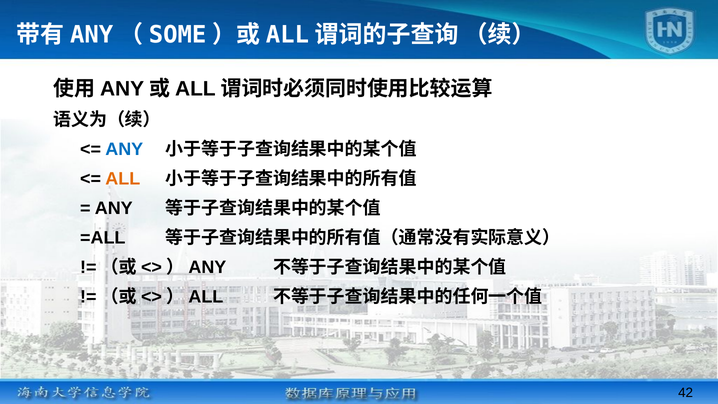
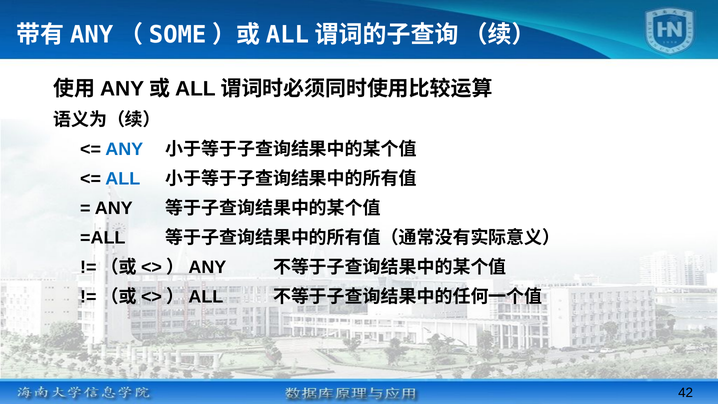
ALL colour: orange -> blue (123, 179)
